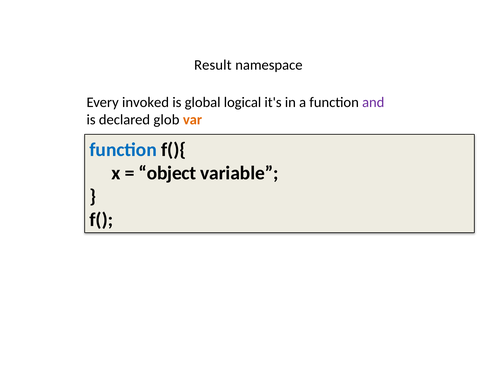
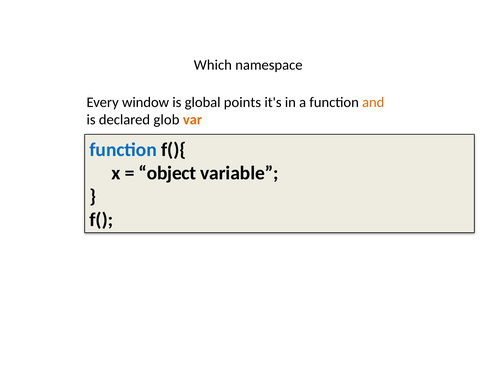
Result: Result -> Which (213, 65)
invoked: invoked -> window (146, 102)
logical: logical -> points (242, 102)
and colour: purple -> orange (373, 102)
